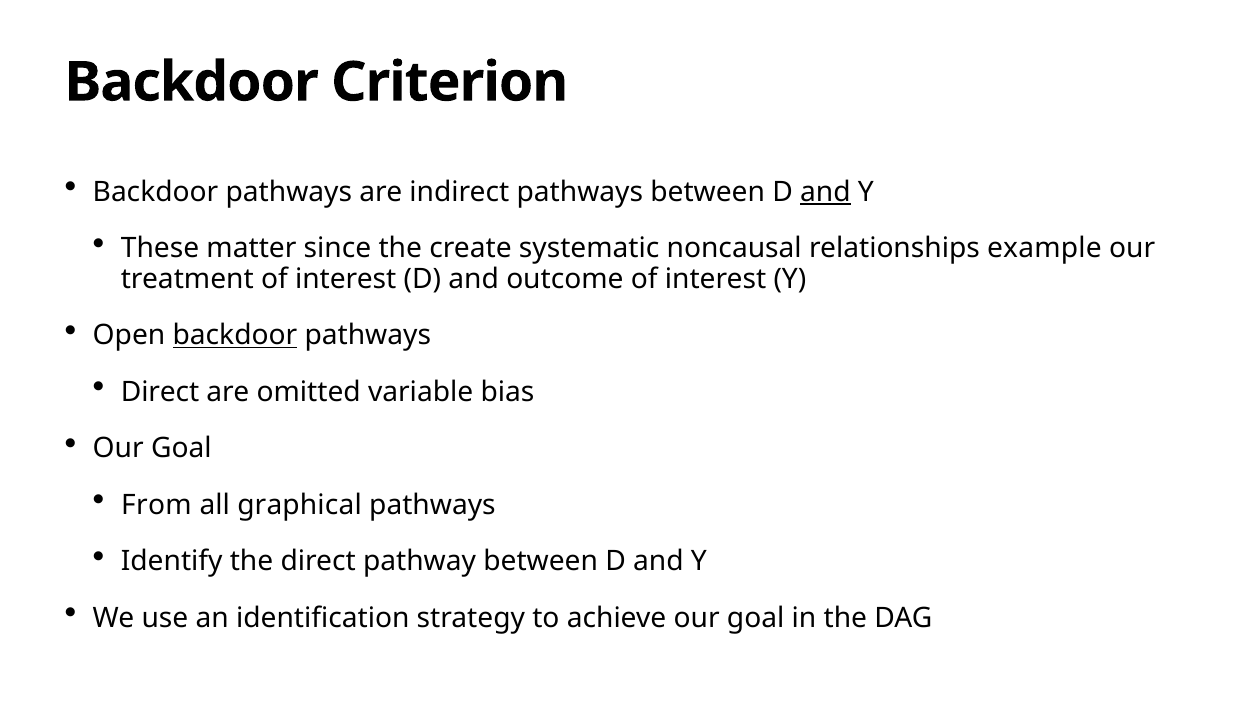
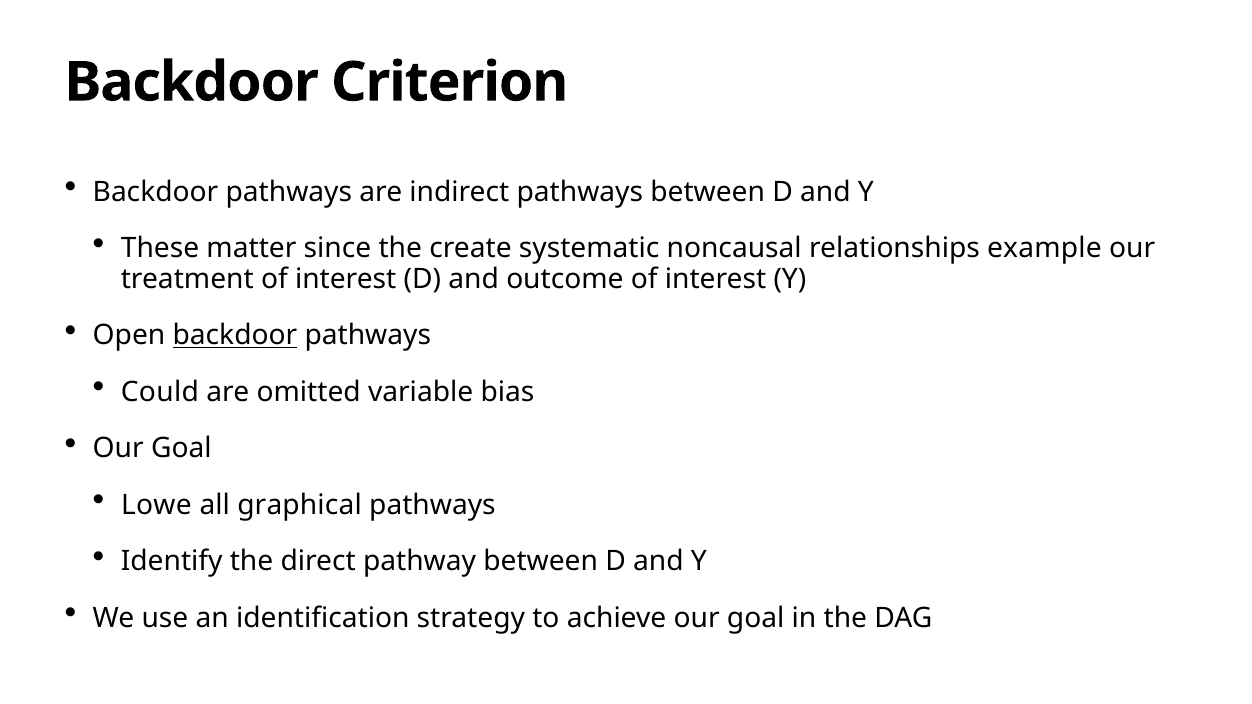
and underline: present -> none (825, 192)
Direct: Direct -> Could (160, 392)
From: From -> Lowe (156, 505)
